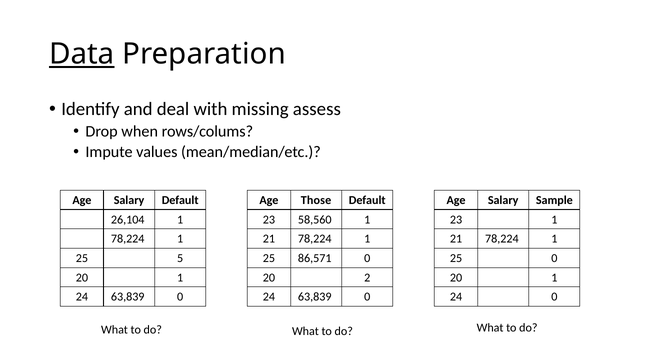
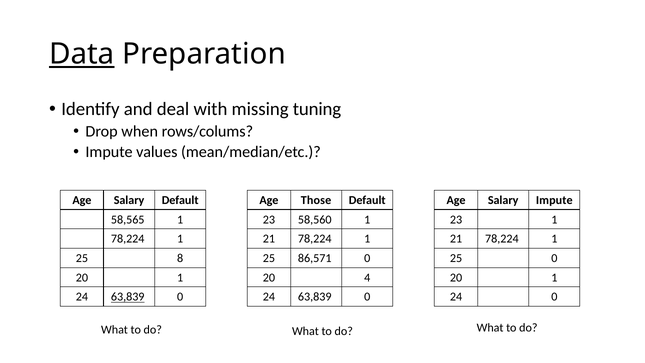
assess: assess -> tuning (317, 109)
Salary Sample: Sample -> Impute (554, 200)
26,104: 26,104 -> 58,565 (128, 219)
5: 5 -> 8 (180, 258)
2: 2 -> 4 (367, 277)
63,839 underline: none -> present (128, 297)
